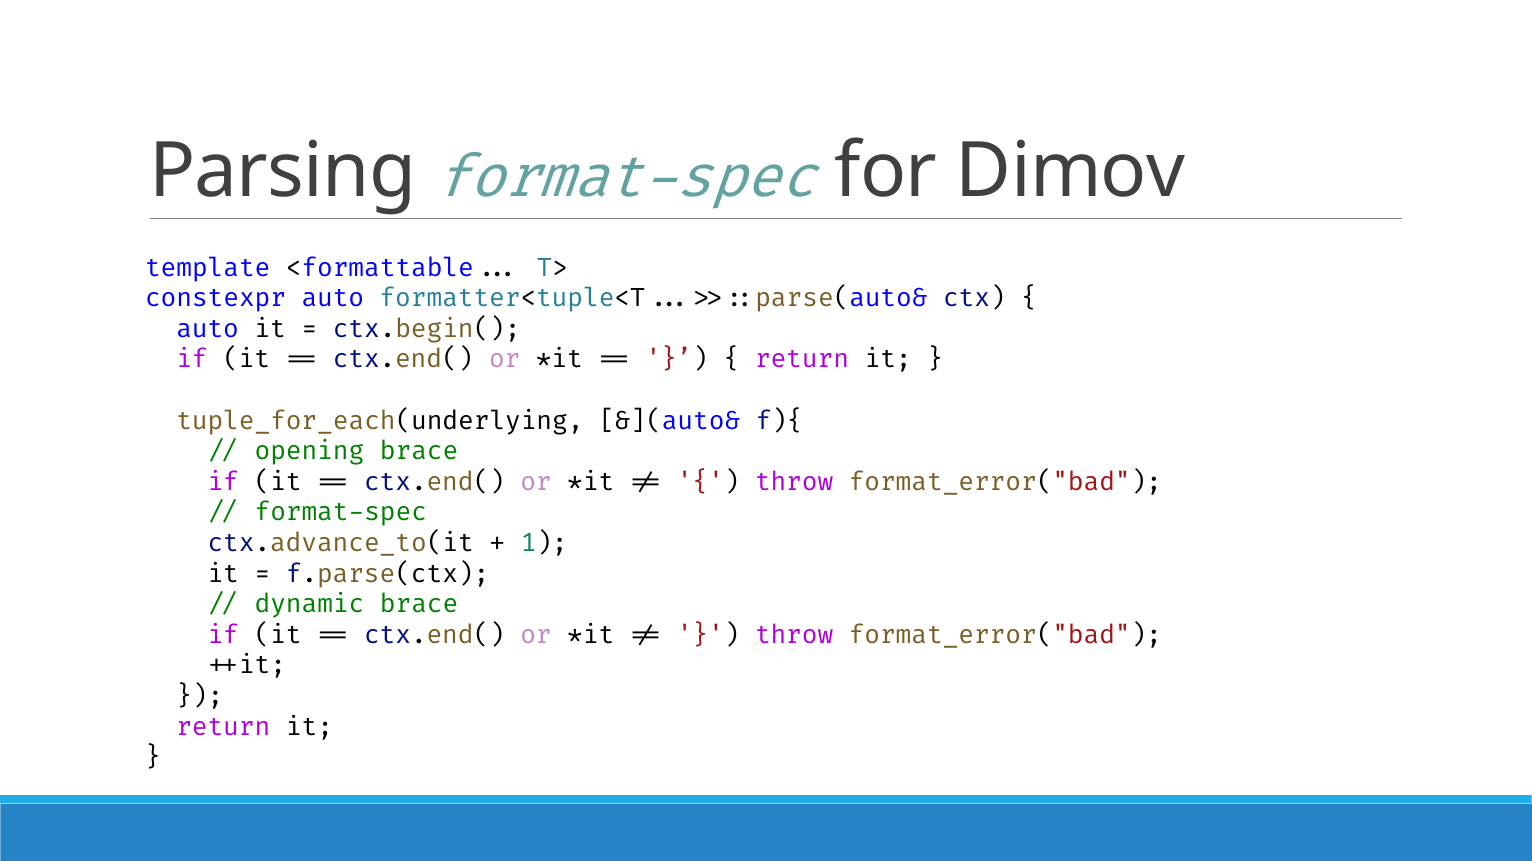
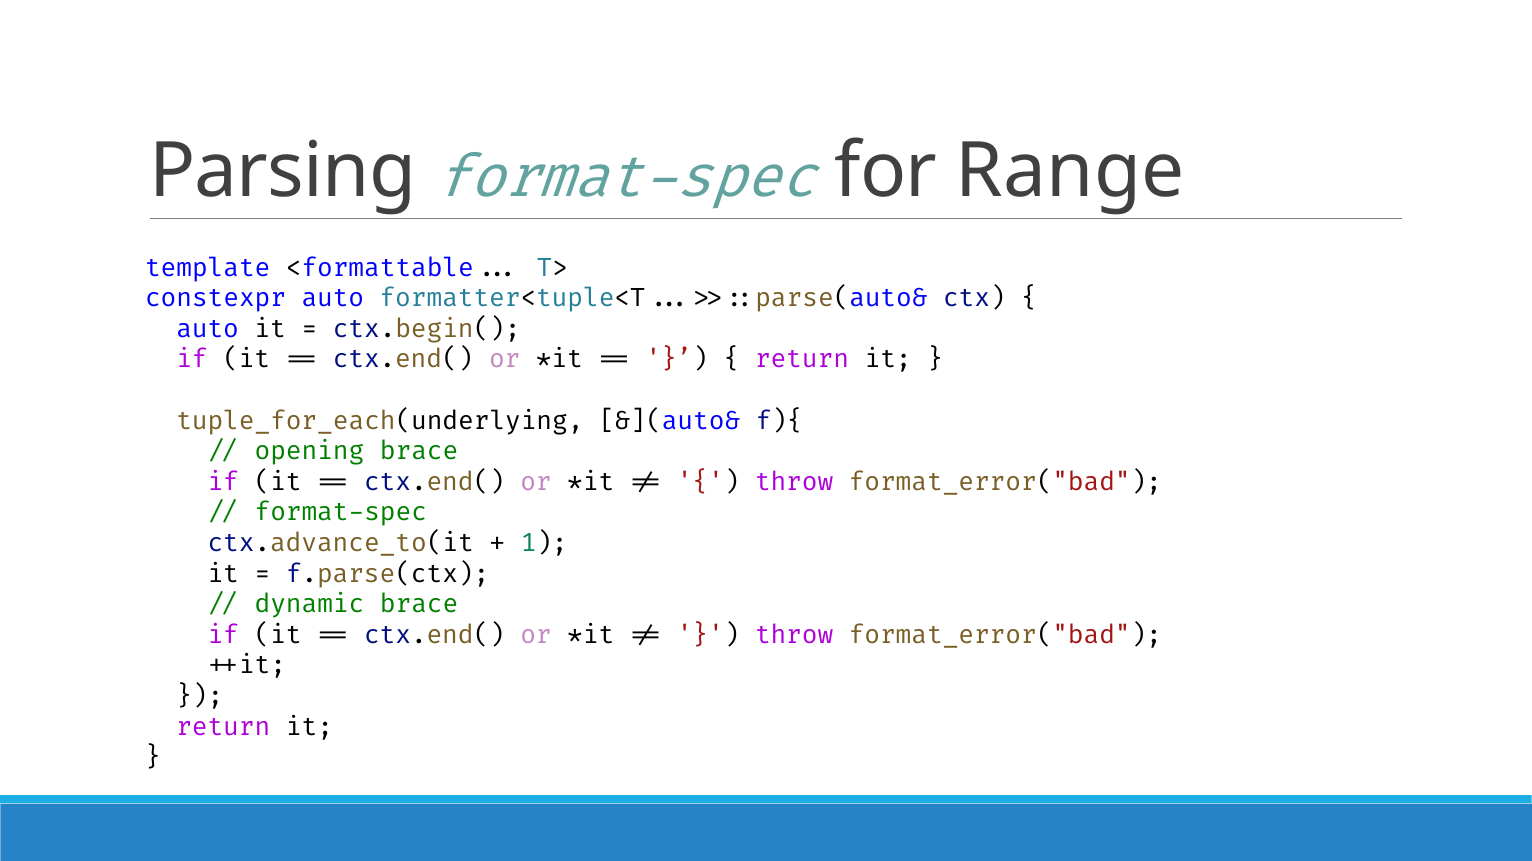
Dimov: Dimov -> Range (1070, 172)
